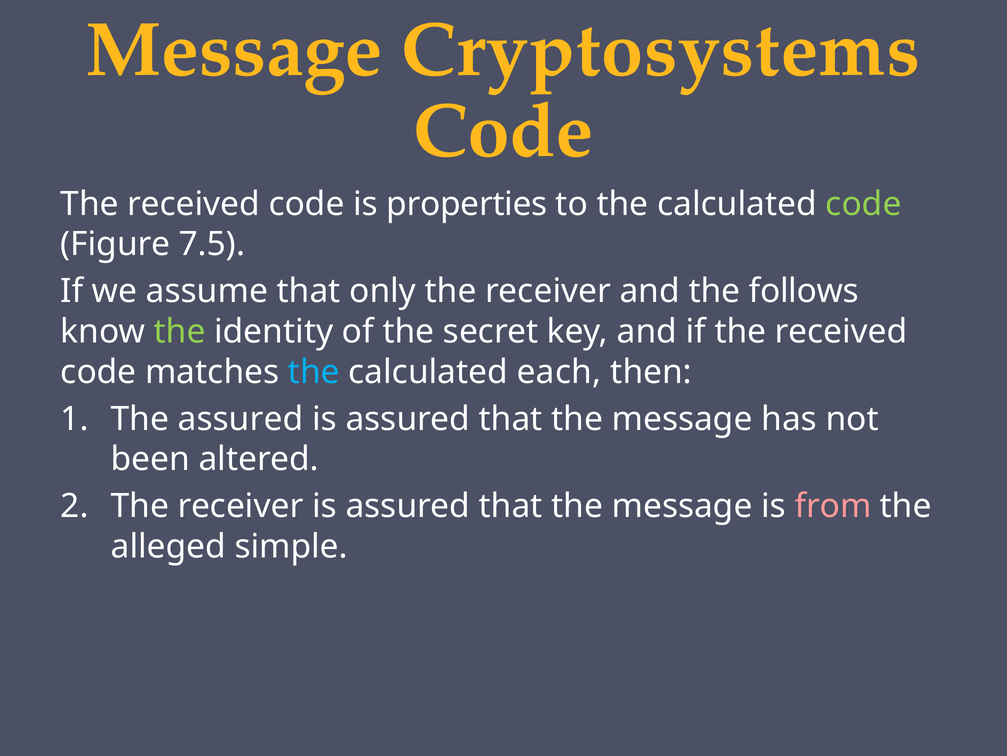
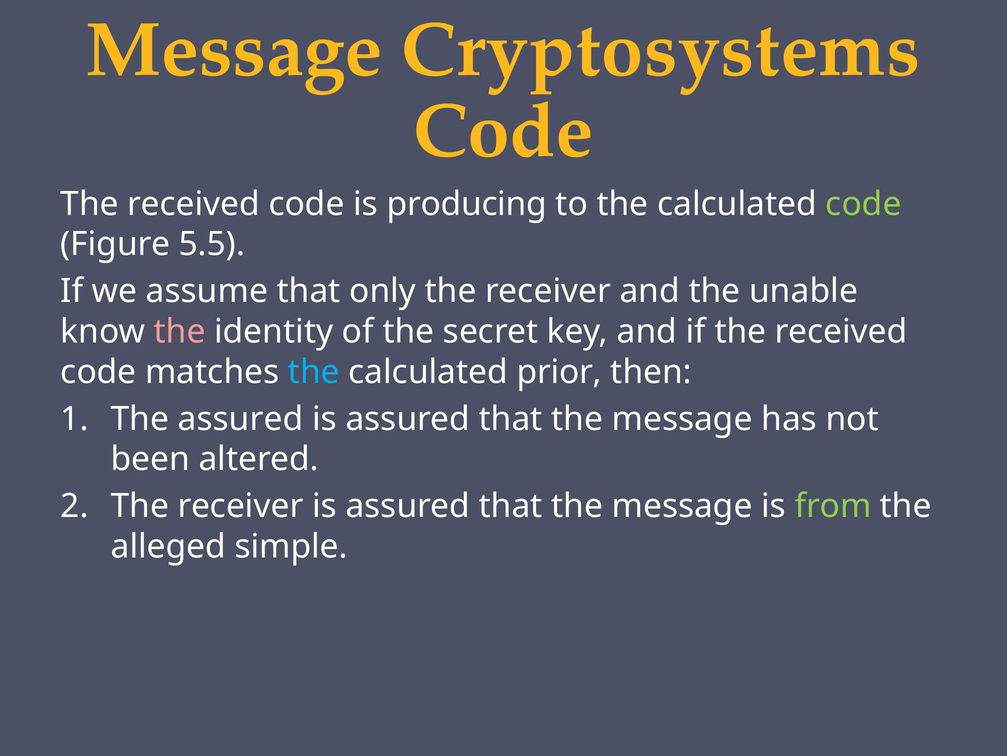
properties: properties -> producing (467, 204)
7.5: 7.5 -> 5.5 (212, 244)
follows: follows -> unable (804, 291)
the colour: light green -> pink (180, 331)
each: each -> prior (559, 372)
from colour: pink -> light green (833, 506)
